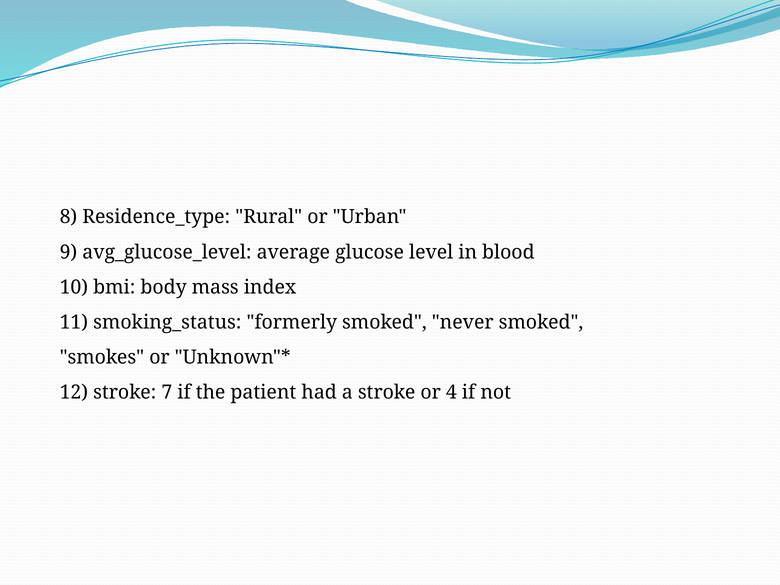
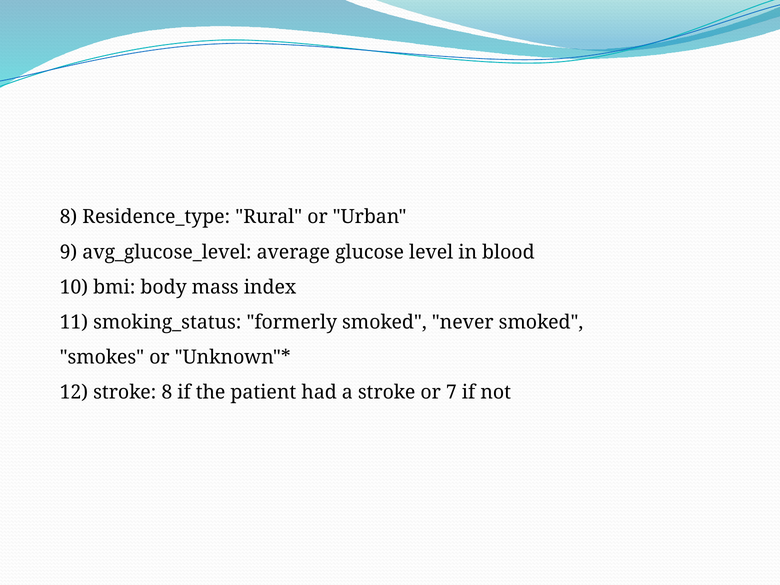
stroke 7: 7 -> 8 (167, 393)
4: 4 -> 7 (451, 393)
